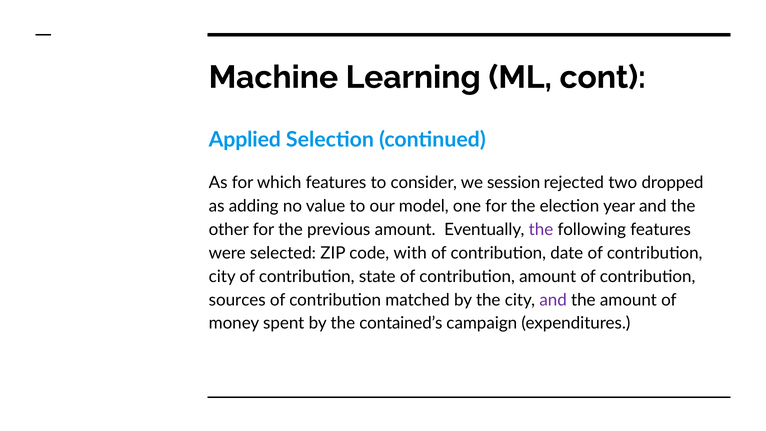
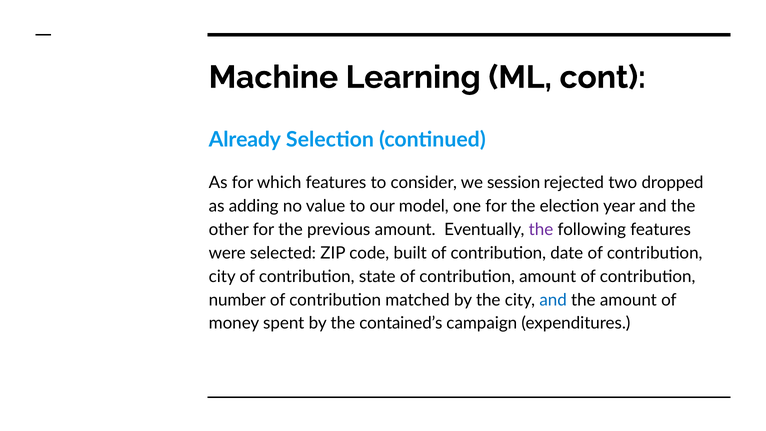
Applied: Applied -> Already (245, 140)
with: with -> built (410, 253)
sources: sources -> number (237, 300)
and colour: purple -> blue (553, 300)
